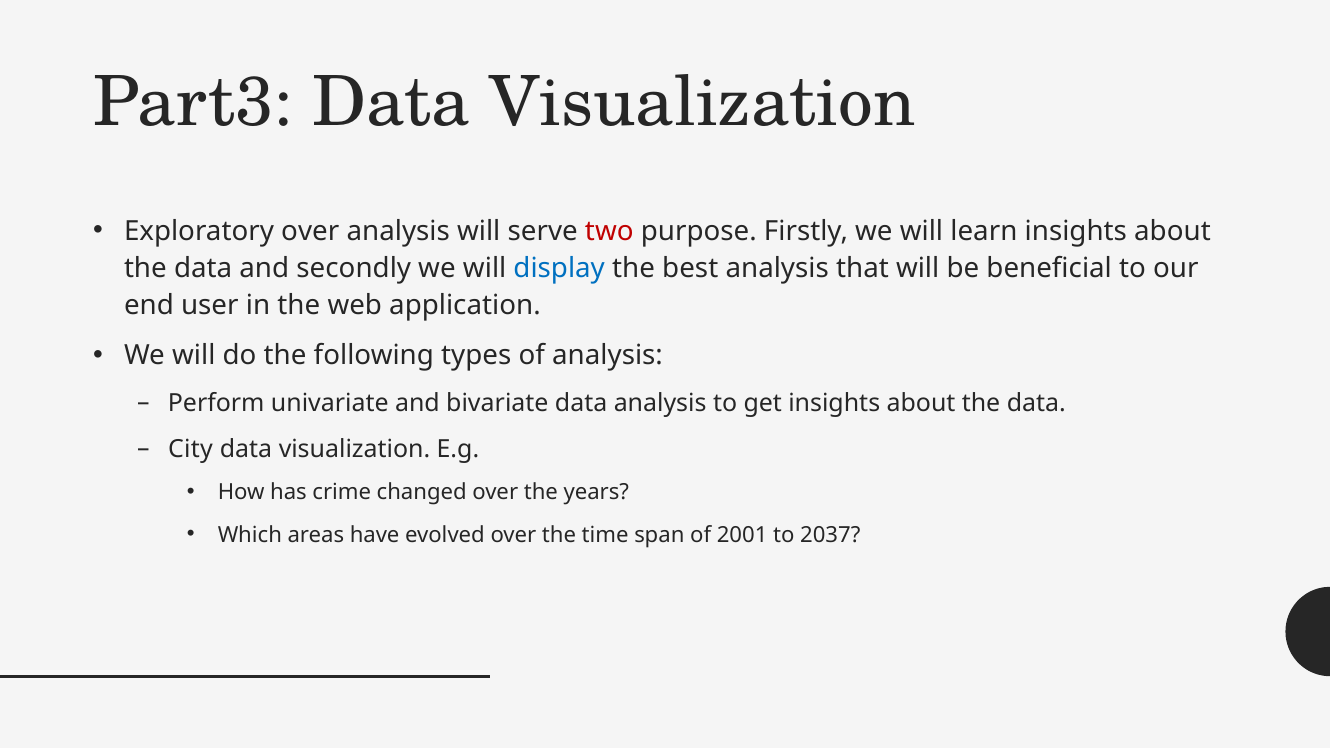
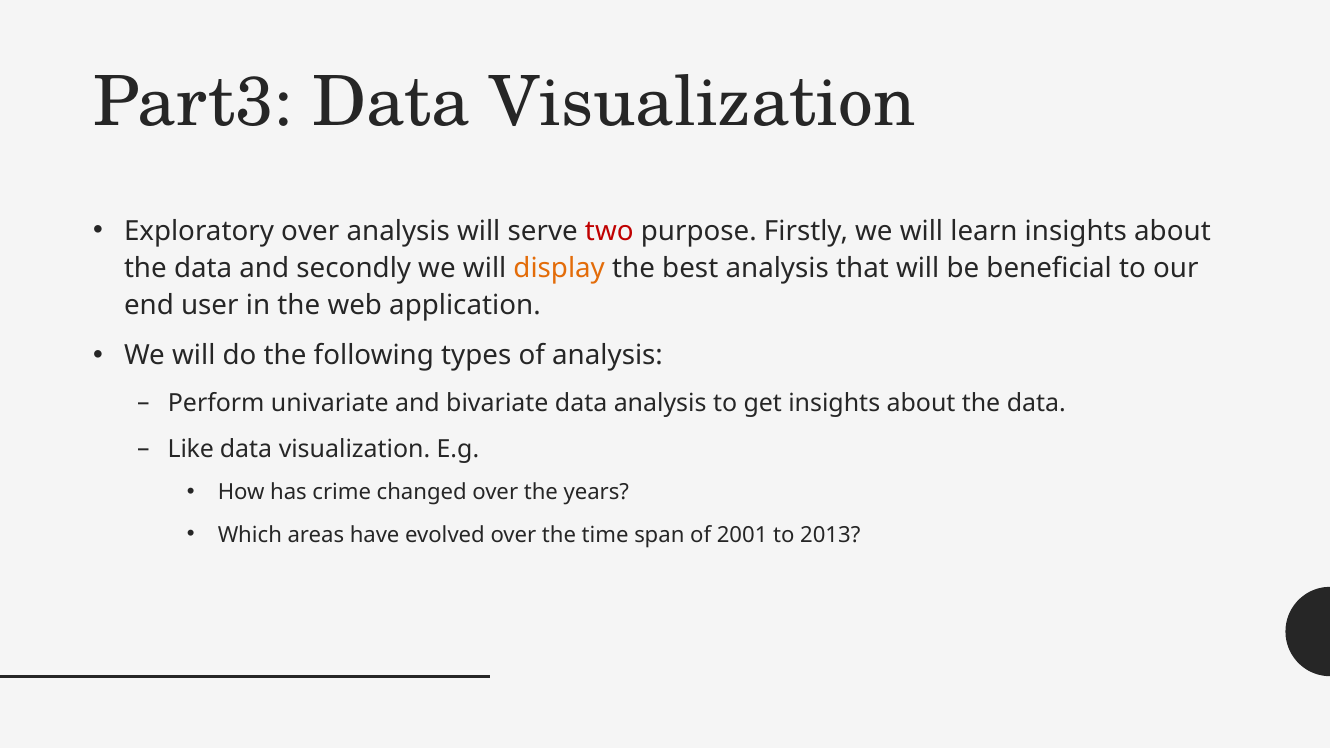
display colour: blue -> orange (559, 269)
City: City -> Like (191, 449)
2037: 2037 -> 2013 (830, 535)
